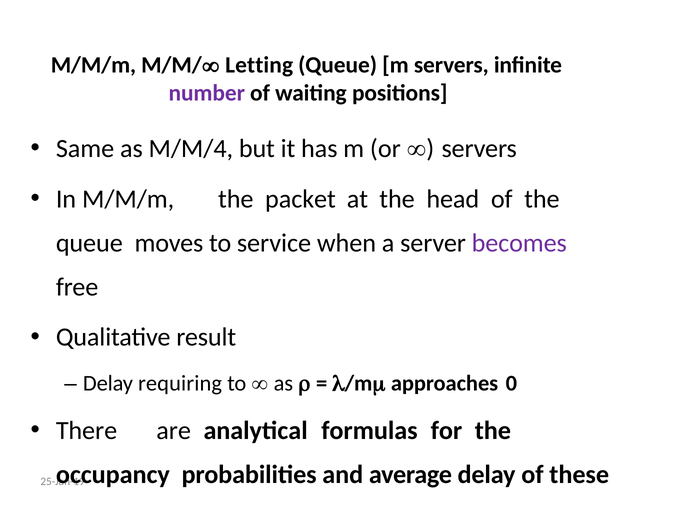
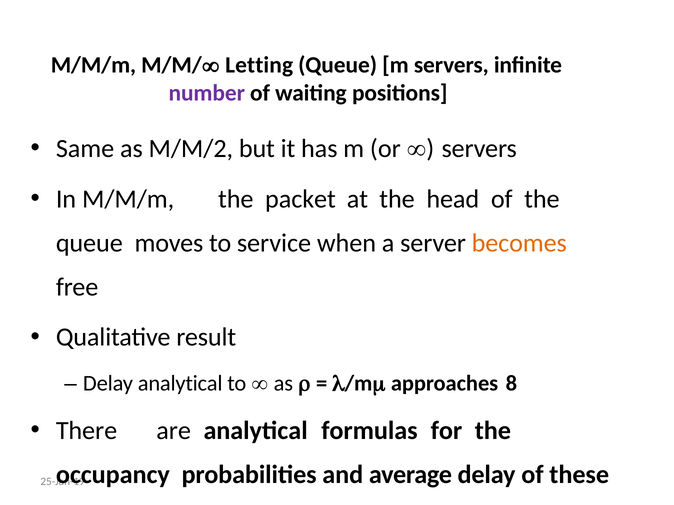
M/M/4: M/M/4 -> M/M/2 (191, 149)
becomes colour: purple -> orange (519, 243)
Delay requiring: requiring -> analytical (180, 384)
0: 0 -> 8 (511, 384)
